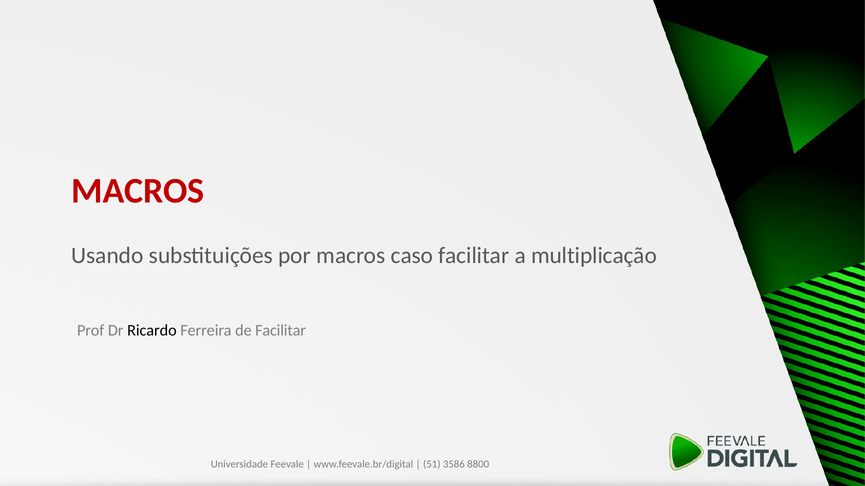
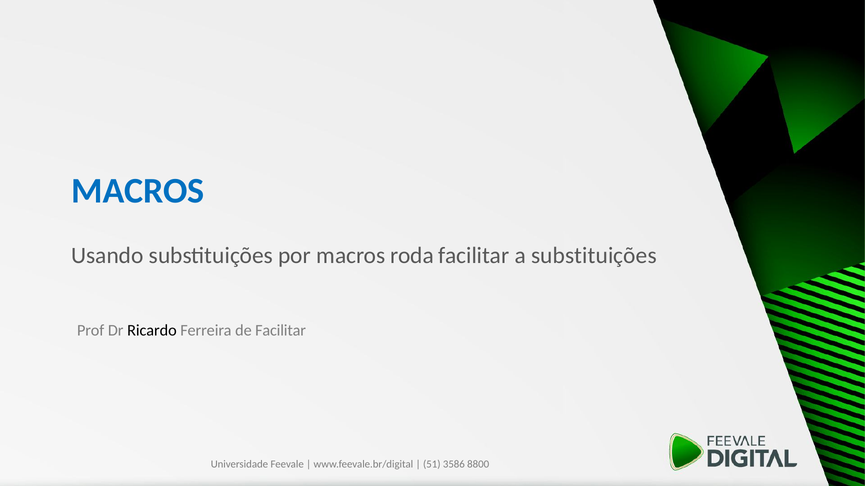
MACROS colour: red -> blue (138, 191)
caso: caso -> roda (412, 256)
a multiplicação: multiplicação -> substituições (594, 256)
